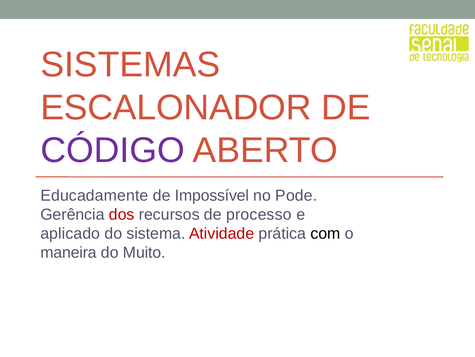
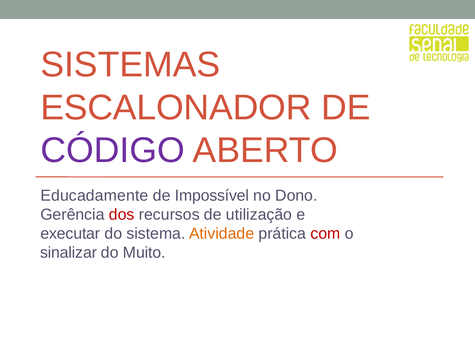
Pode: Pode -> Dono (296, 195)
processo: processo -> utilização (259, 214)
aplicado: aplicado -> executar (70, 233)
Atividade colour: red -> orange (222, 233)
com colour: black -> red (325, 233)
maneira: maneira -> sinalizar (69, 252)
